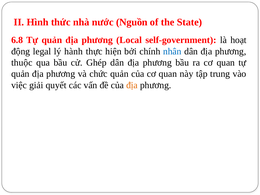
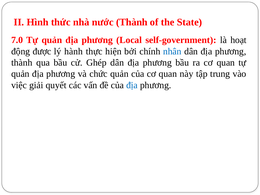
nước Nguồn: Nguồn -> Thành (132, 22)
6.8: 6.8 -> 7.0 (17, 40)
legal: legal -> được (42, 51)
thuộc: thuộc -> thành (22, 63)
địa colour: orange -> blue (132, 85)
